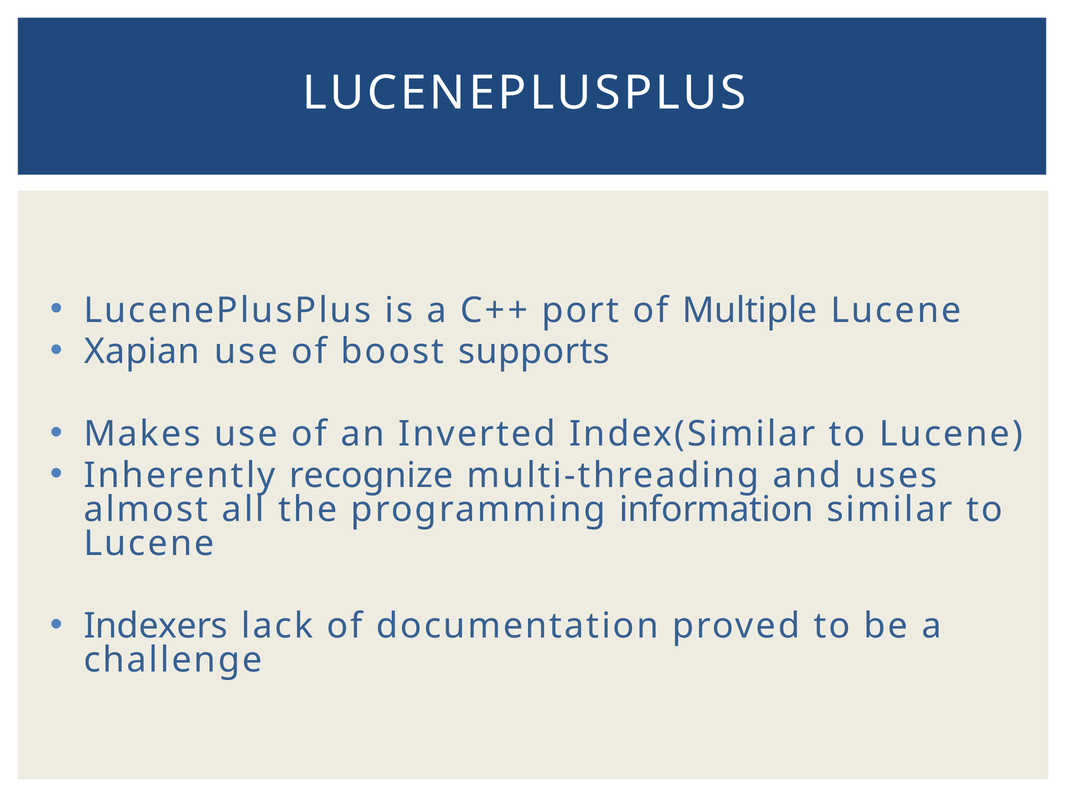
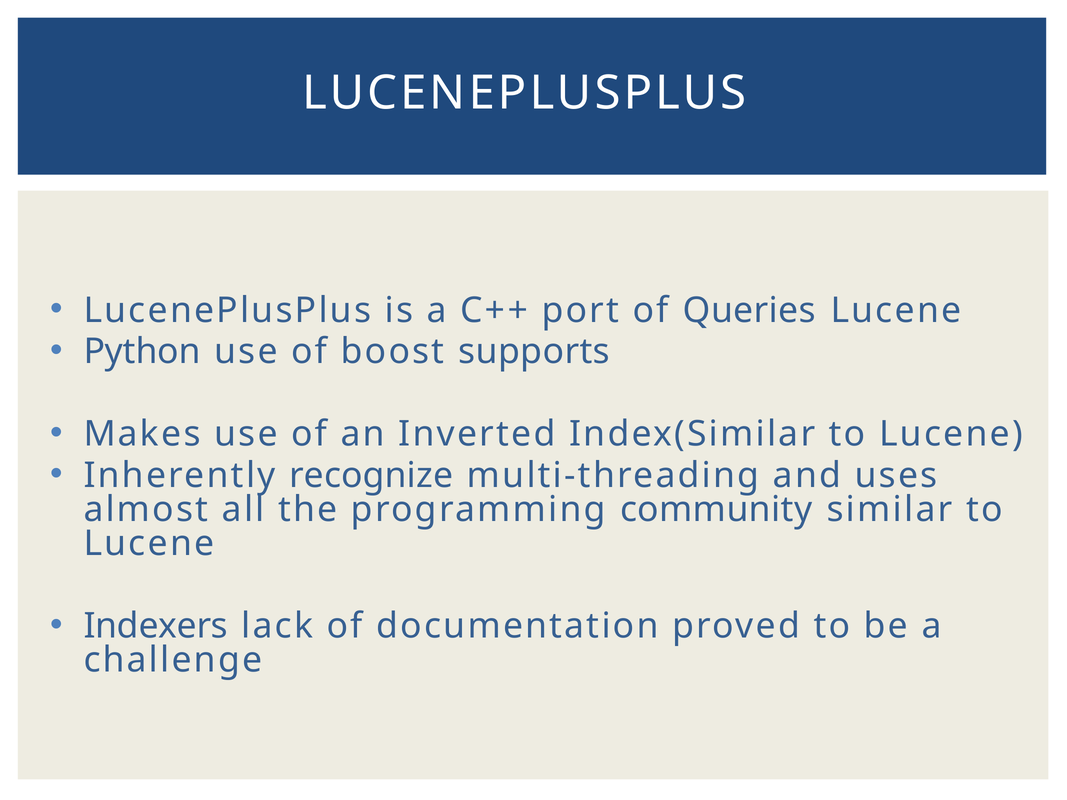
Multiple: Multiple -> Queries (749, 311)
Xapian: Xapian -> Python (142, 352)
information: information -> community (716, 510)
